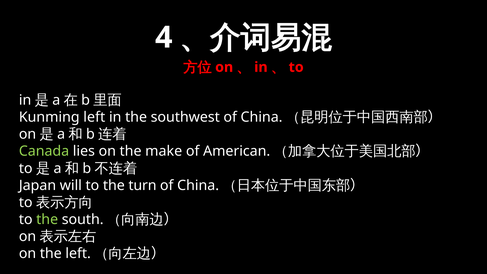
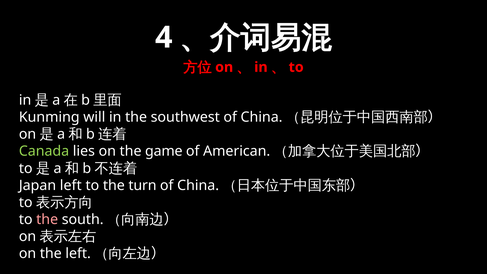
Kunming left: left -> will (94, 117)
make: make -> game (164, 151)
Japan will: will -> left (71, 185)
the colour: light green -> pink (47, 219)
